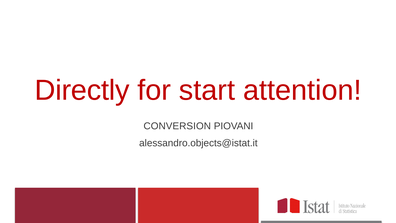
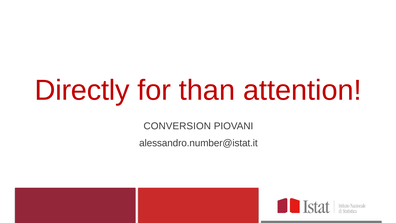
start: start -> than (207, 90)
alessandro.objects@istat.it: alessandro.objects@istat.it -> alessandro.number@istat.it (198, 143)
